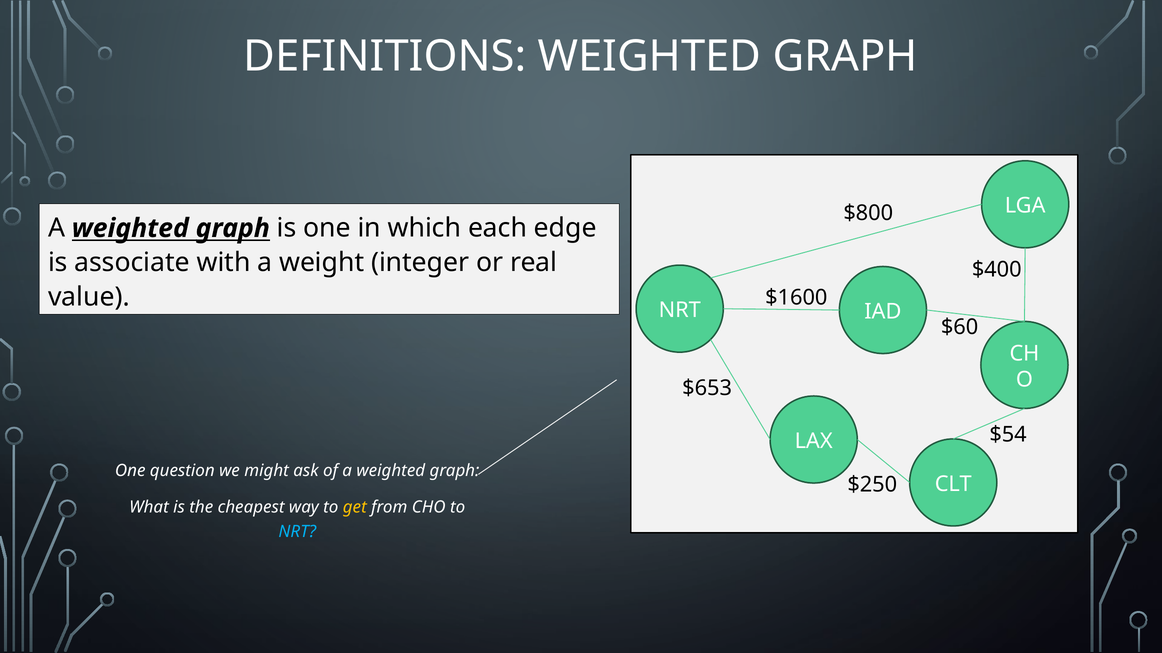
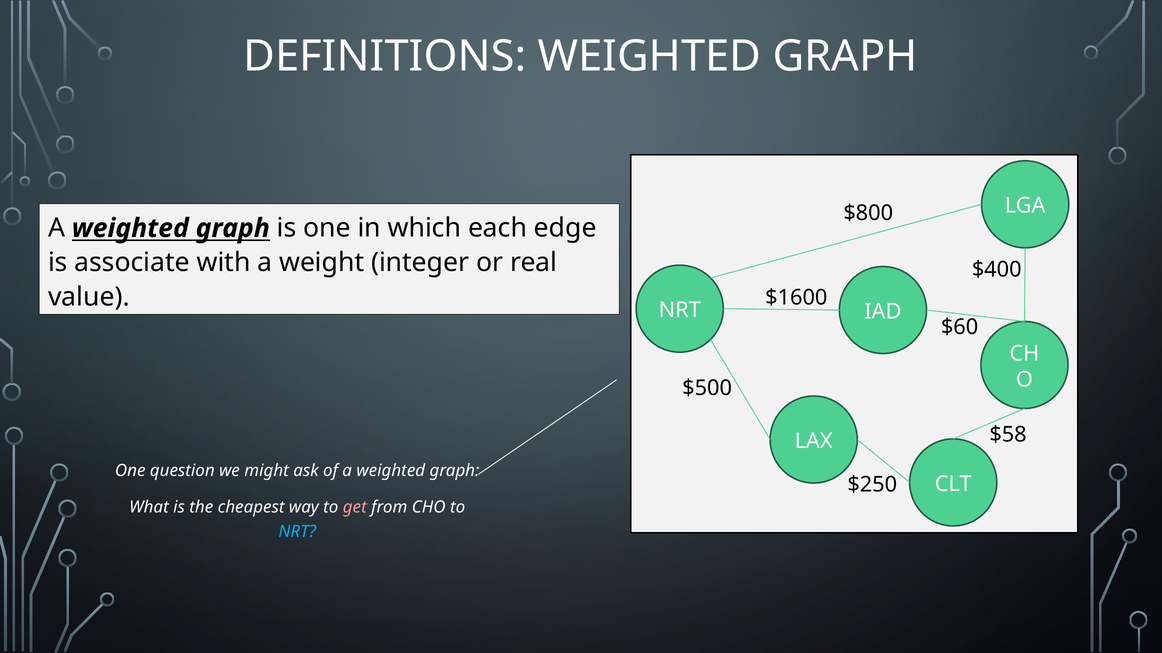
$653: $653 -> $500 (707, 388)
$54: $54 -> $58 (1008, 435)
get colour: yellow -> pink (355, 508)
